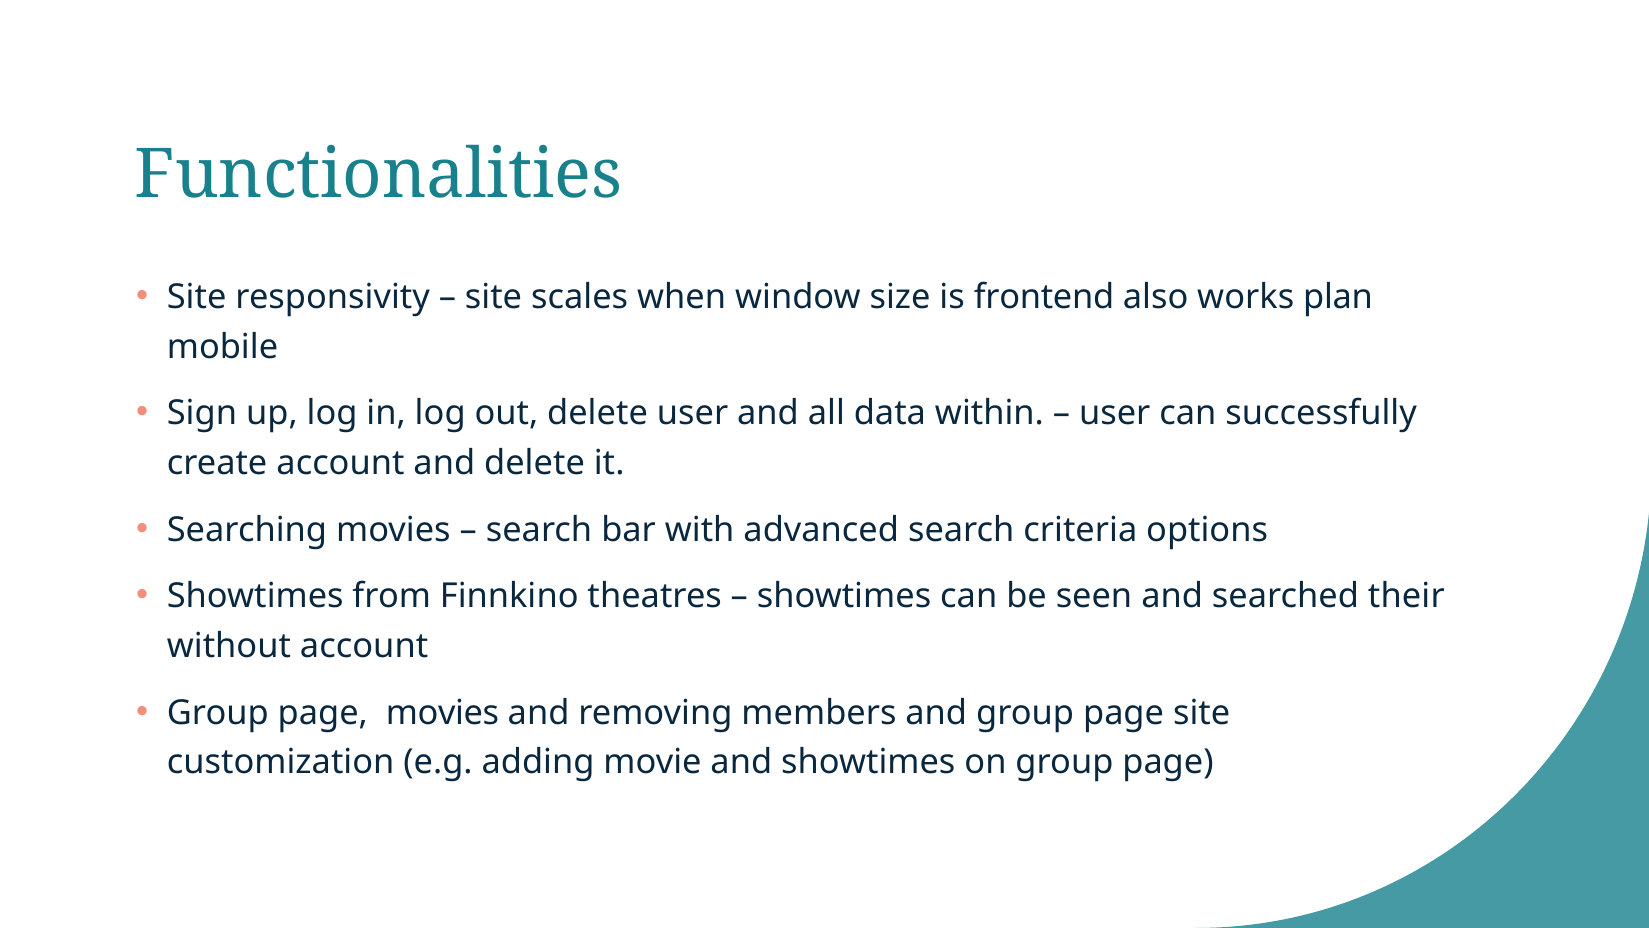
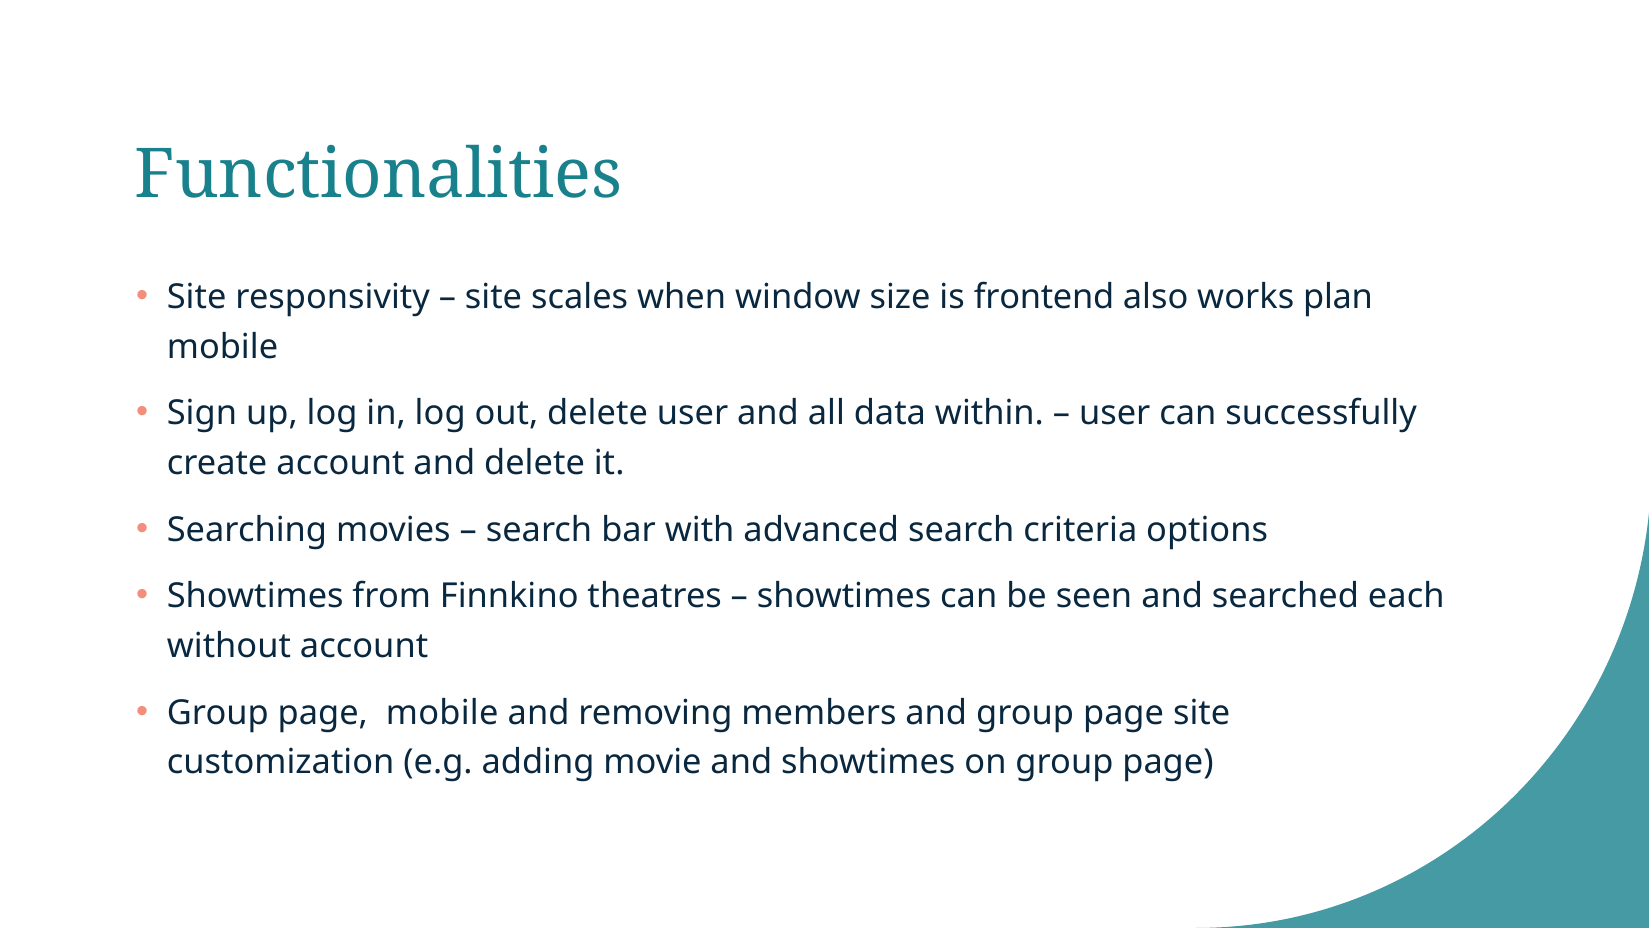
their: their -> each (1406, 596)
page movies: movies -> mobile (442, 712)
